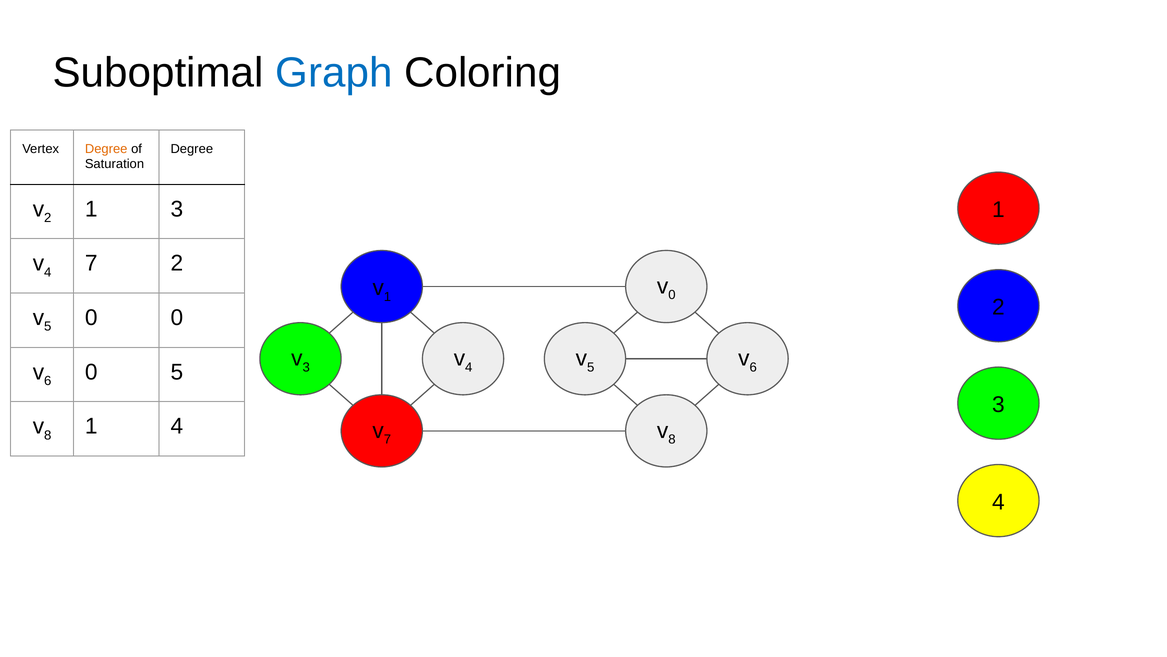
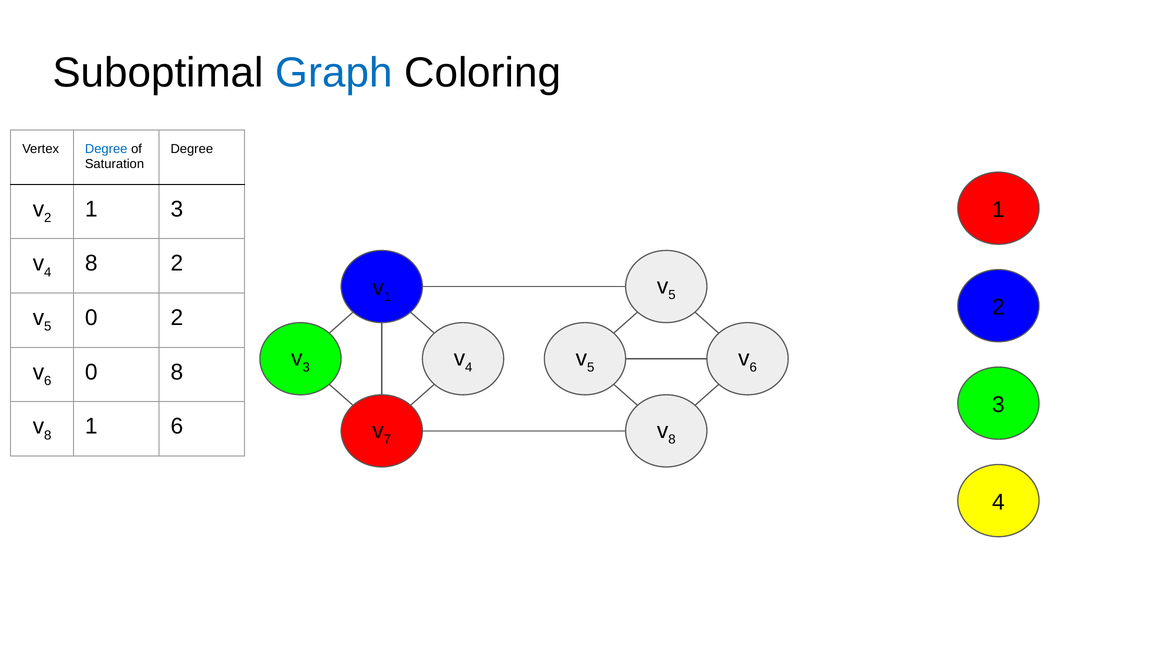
Degree colour: orange -> blue (106, 149)
4 7: 7 -> 8 (91, 263)
0: 0 -> 5 (672, 295)
0 0: 0 -> 2 (177, 318)
0 5: 5 -> 8 (177, 372)
1 4: 4 -> 6 (177, 426)
